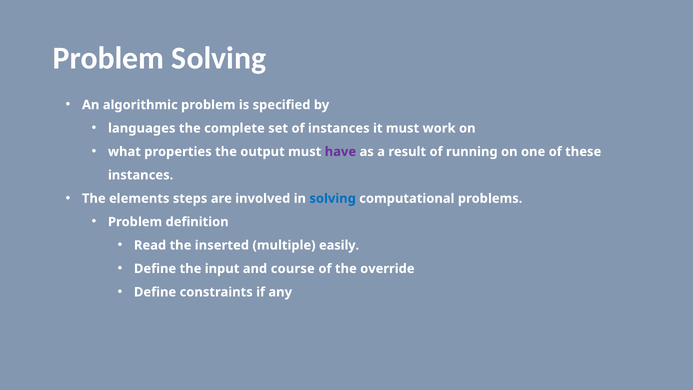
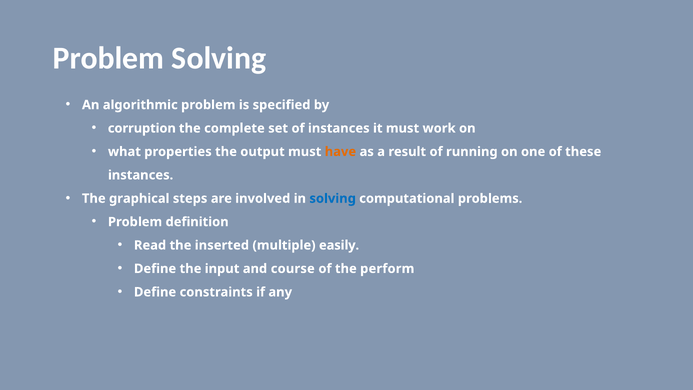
languages: languages -> corruption (142, 128)
have colour: purple -> orange (340, 152)
elements: elements -> graphical (139, 198)
override: override -> perform (387, 269)
